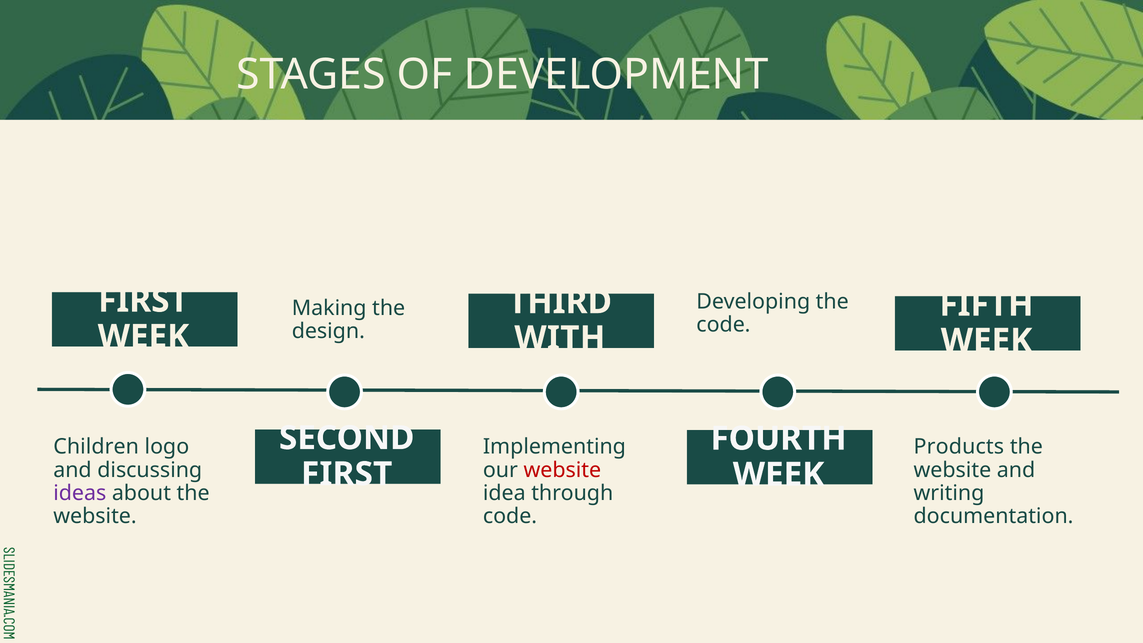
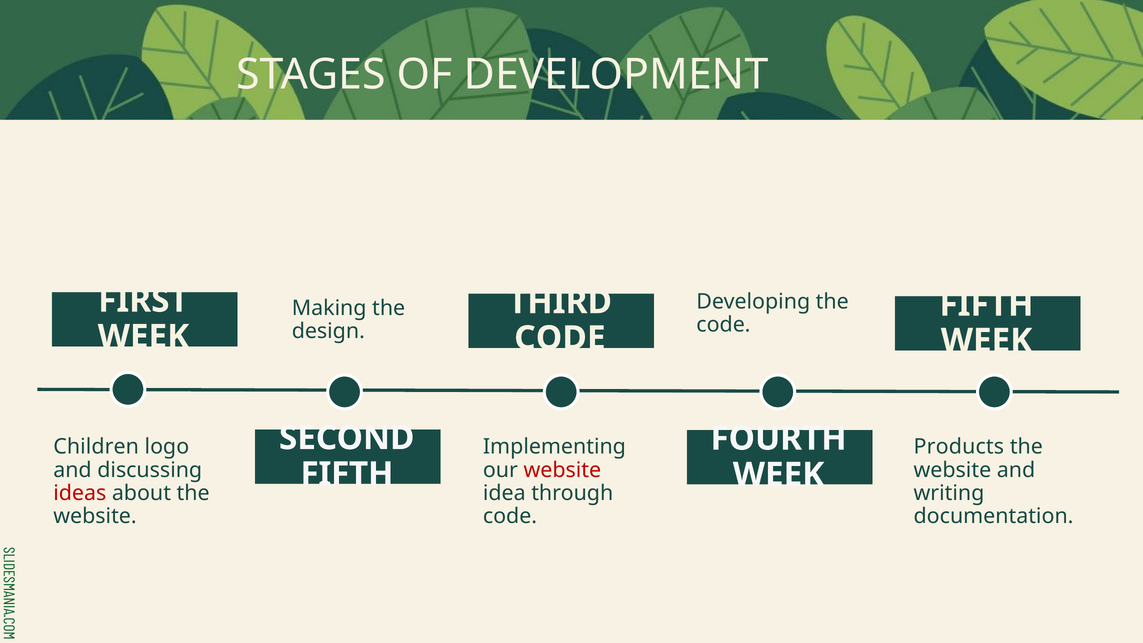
WITH: WITH -> CODE (560, 338)
FIRST: FIRST -> FIFTH (347, 474)
ideas colour: purple -> red (80, 493)
